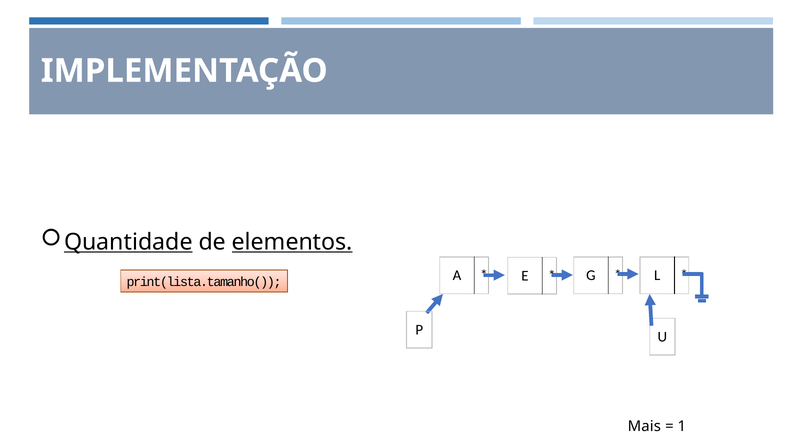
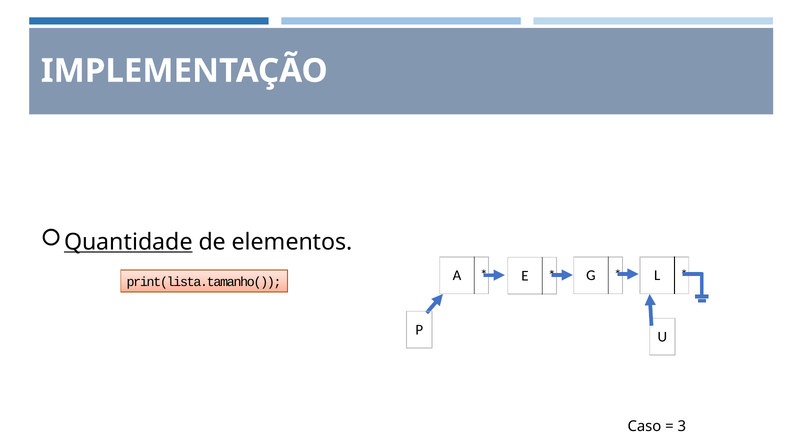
elementos underline: present -> none (292, 242)
Mais: Mais -> Caso (644, 426)
1: 1 -> 3 (682, 426)
